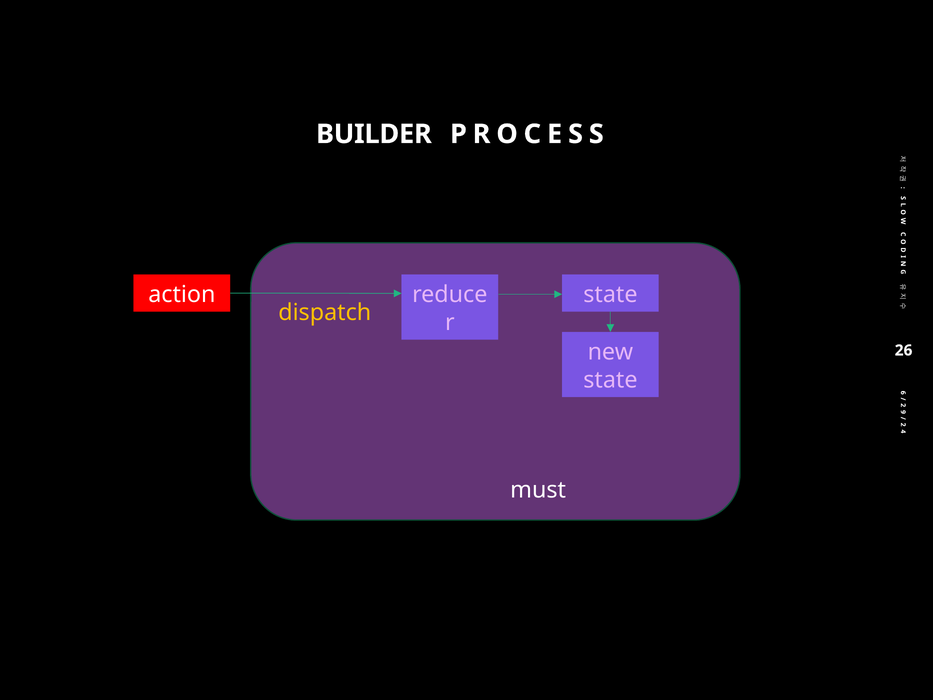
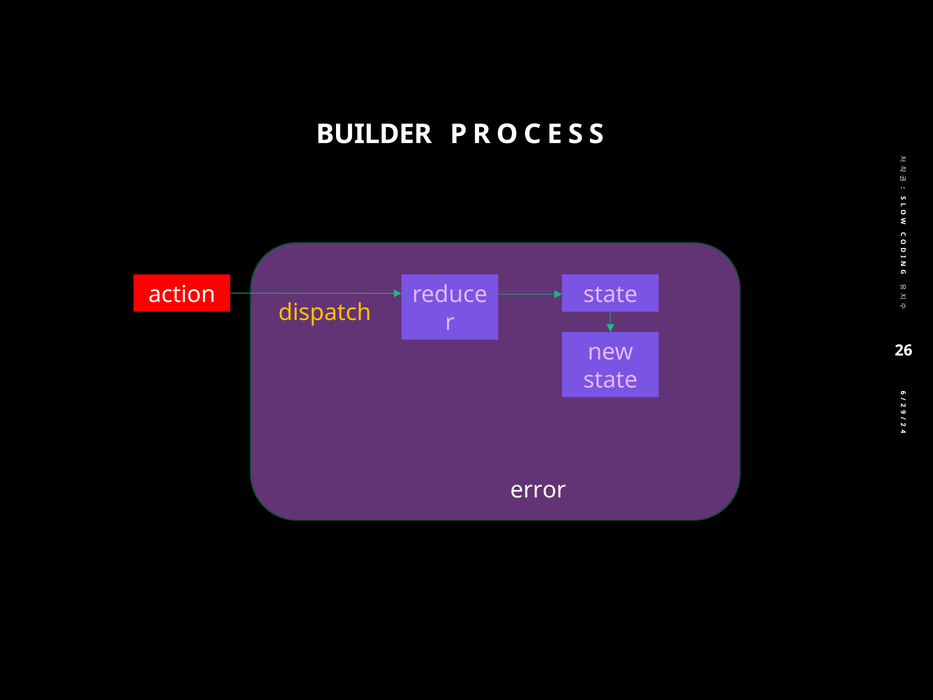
must: must -> error (538, 490)
